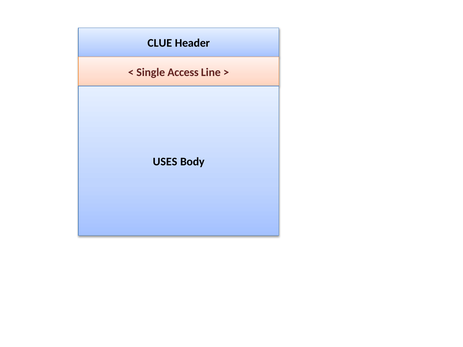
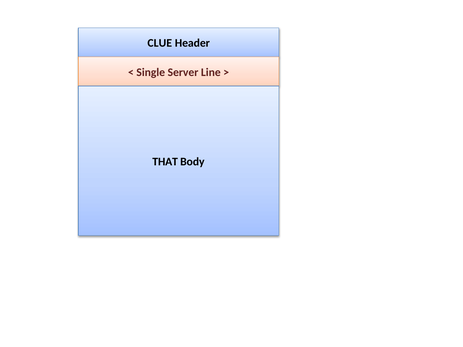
Access: Access -> Server (183, 72)
USES: USES -> THAT (165, 162)
